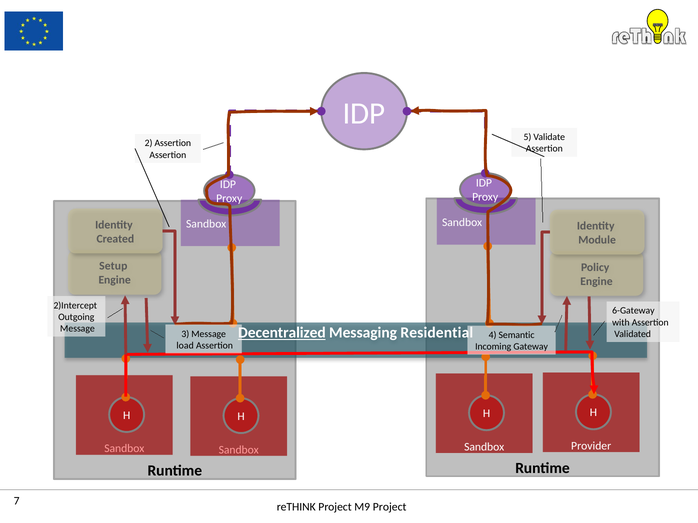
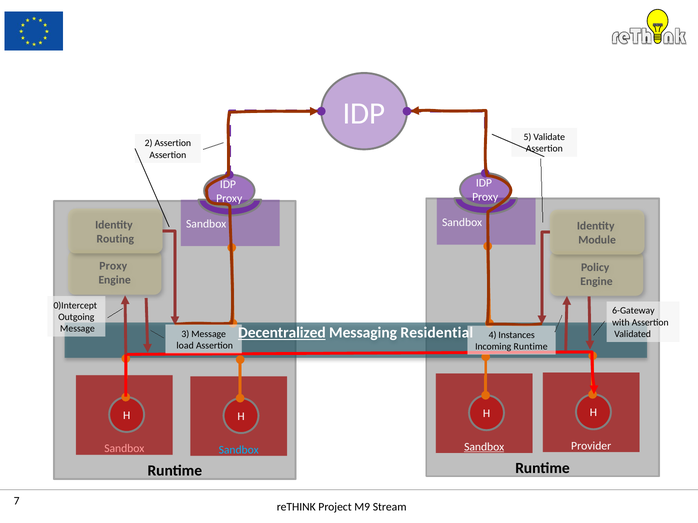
Created: Created -> Routing (115, 239)
Setup: Setup -> Proxy (113, 266)
2)Intercept: 2)Intercept -> 0)Intercept (75, 306)
Semantic: Semantic -> Instances (517, 335)
Incoming Gateway: Gateway -> Runtime (531, 347)
Sandbox underline: none -> present (484, 447)
Sandbox colour: pink -> light blue (239, 450)
M9 Project: Project -> Stream (390, 508)
